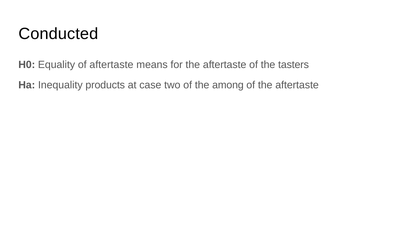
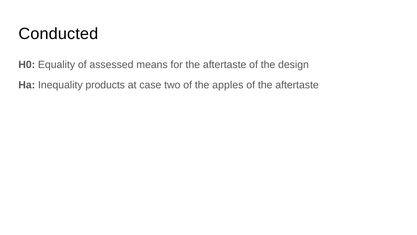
of aftertaste: aftertaste -> assessed (111, 64)
tasters: tasters -> design (294, 64)
among: among -> apples (228, 85)
